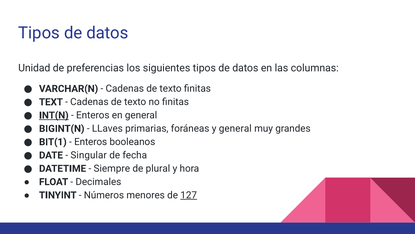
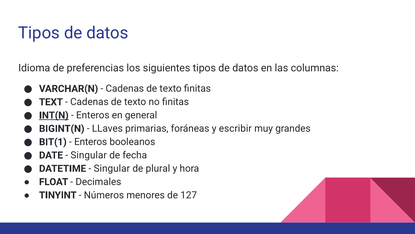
Unidad: Unidad -> Idioma (34, 68)
y general: general -> escribir (235, 128)
Siempre: Siempre -> Singular (112, 168)
127 underline: present -> none (189, 195)
